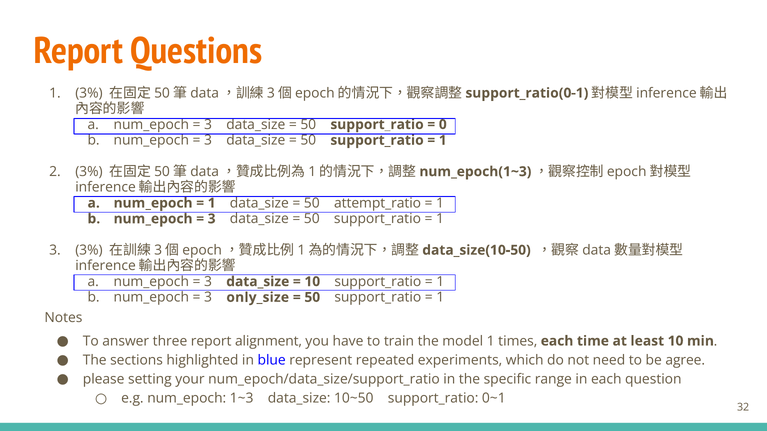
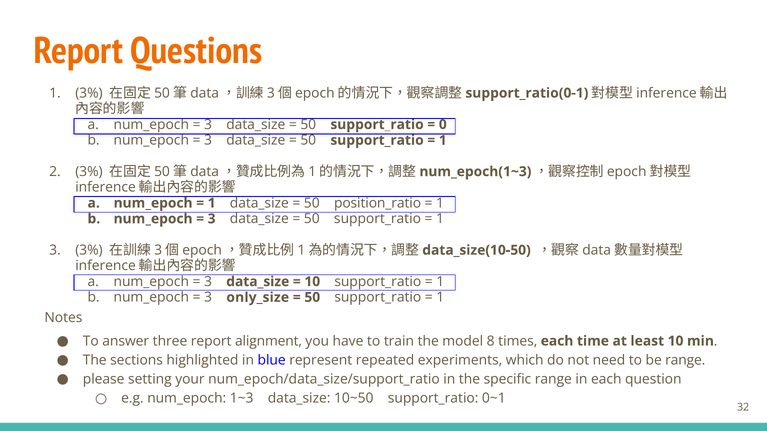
attempt_ratio: attempt_ratio -> position_ratio (378, 203)
model 1: 1 -> 8 (491, 341)
be agree: agree -> range (685, 360)
